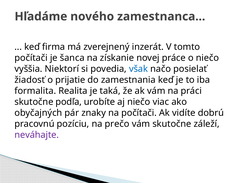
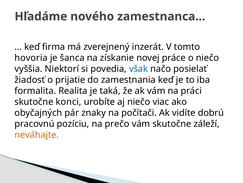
počítači: počítači -> hovoria (31, 58)
podľa: podľa -> konci (69, 101)
neváhajte colour: purple -> orange (37, 134)
